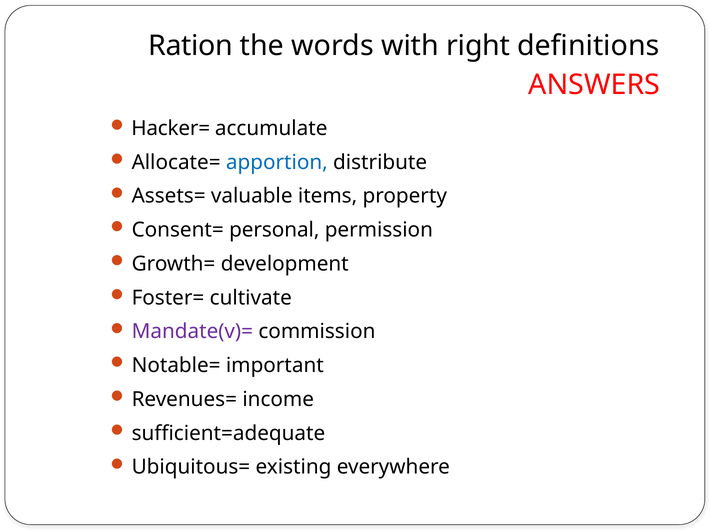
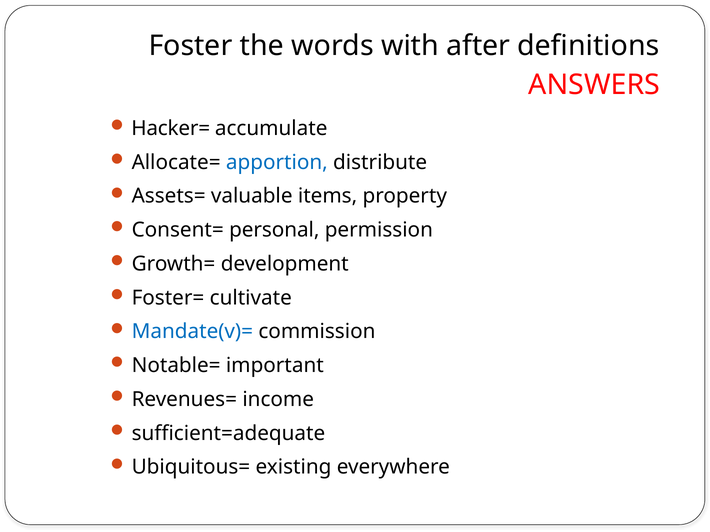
Ration: Ration -> Foster (190, 46)
right: right -> after (478, 46)
Mandate(v)= colour: purple -> blue (192, 332)
